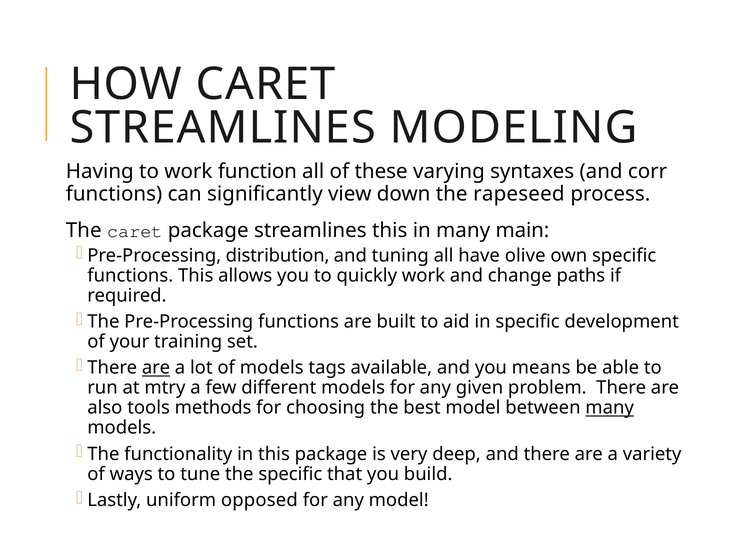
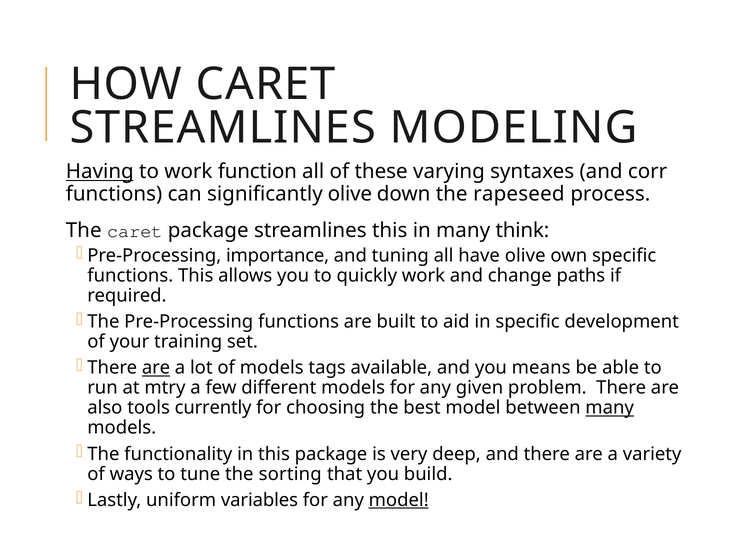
Having underline: none -> present (100, 172)
significantly view: view -> olive (350, 194)
main: main -> think (522, 230)
distribution: distribution -> importance (278, 256)
methods: methods -> currently (213, 408)
the specific: specific -> sorting (290, 474)
opposed: opposed -> variables (259, 500)
model underline: none -> present (399, 500)
